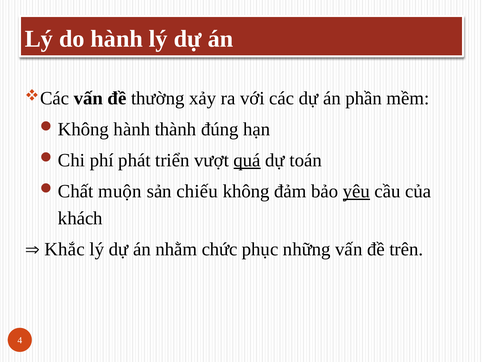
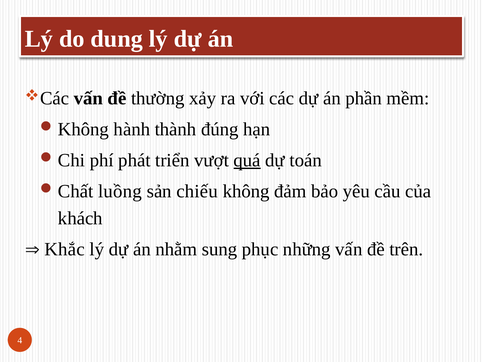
do hành: hành -> dung (117, 39)
muộn: muộn -> luồng (120, 191)
yêu underline: present -> none (356, 191)
chức: chức -> sung (220, 249)
